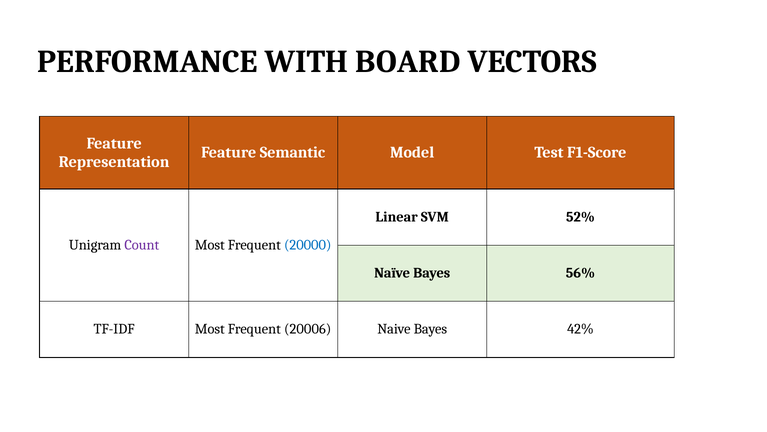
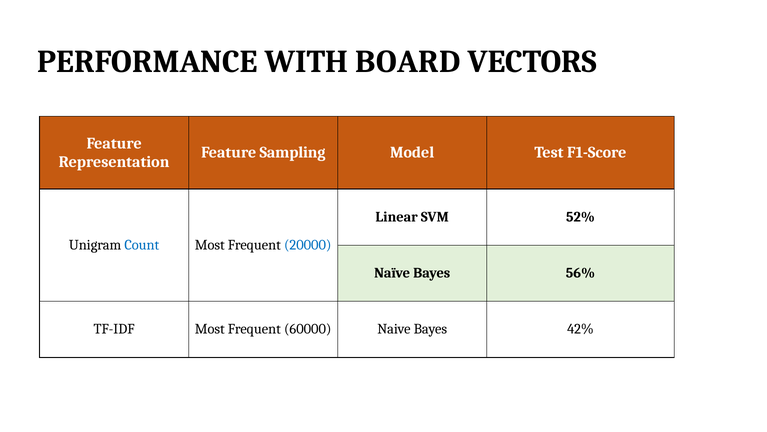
Semantic: Semantic -> Sampling (293, 152)
Count colour: purple -> blue (142, 245)
20006: 20006 -> 60000 (308, 329)
